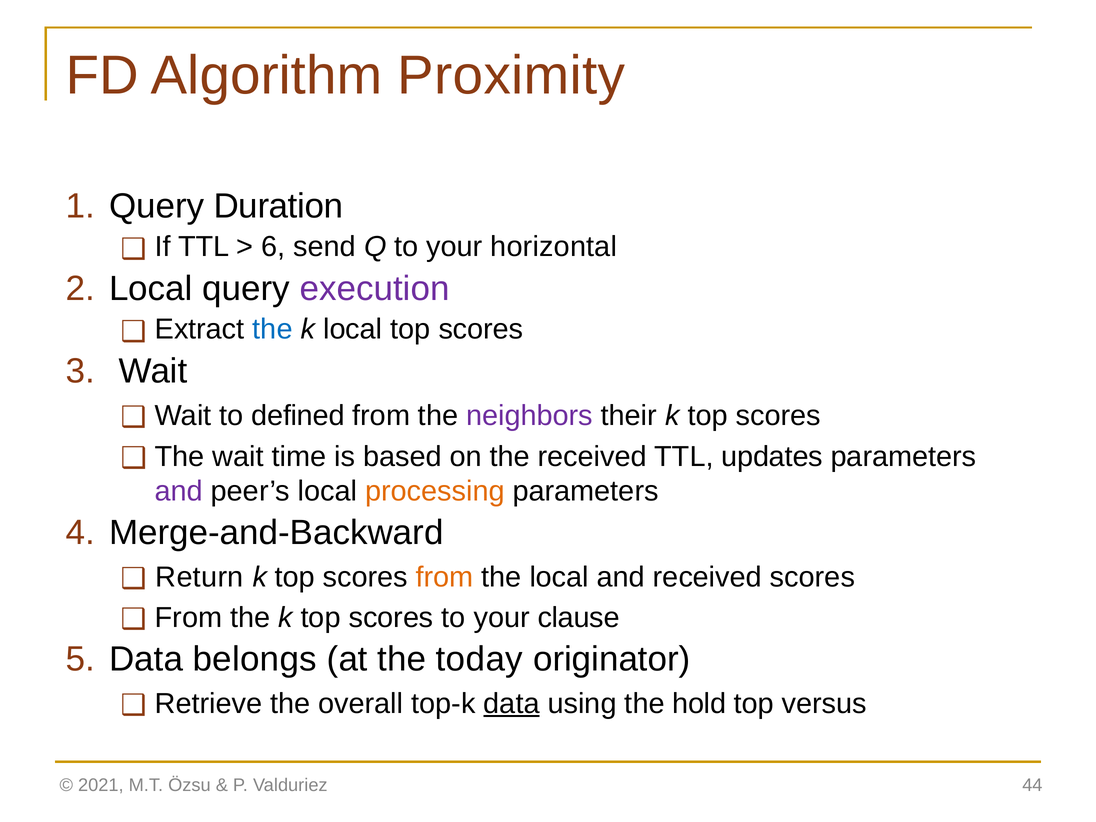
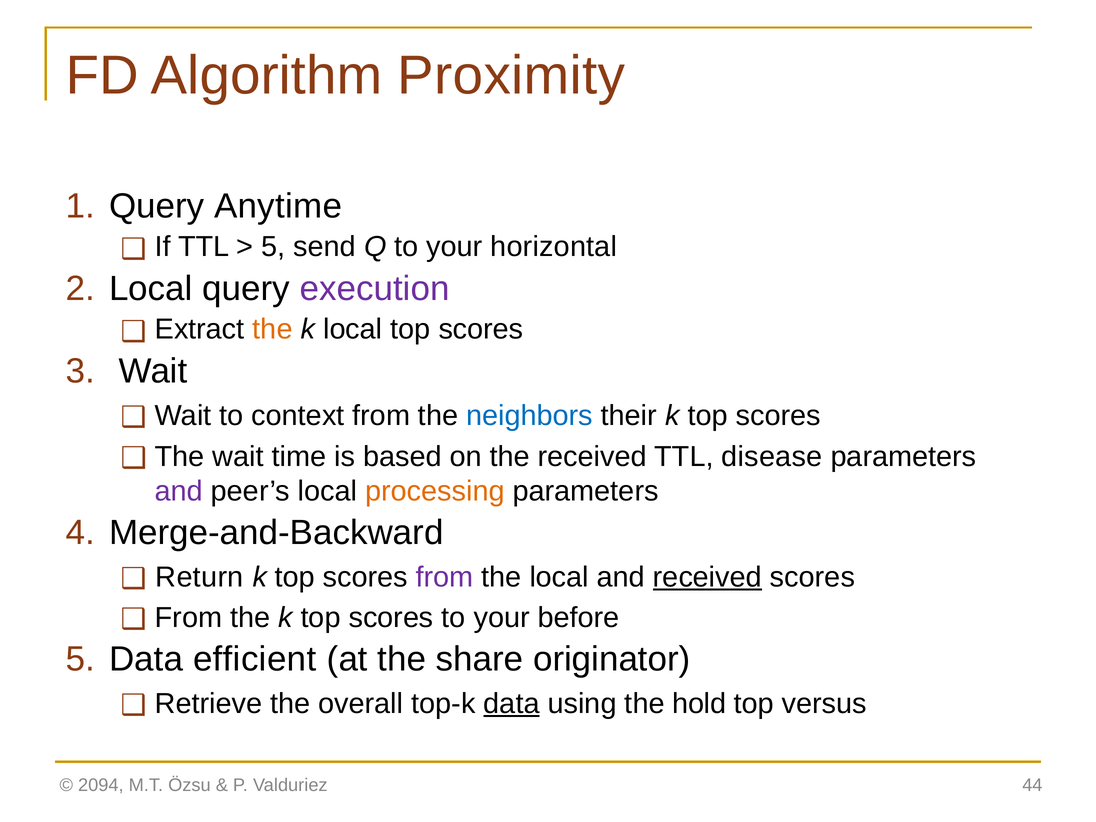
Duration: Duration -> Anytime (278, 206)
6: 6 -> 5 (273, 247)
the colour: blue -> orange (272, 329)
defined: defined -> context (298, 416)
neighbors colour: purple -> blue (530, 416)
updates: updates -> disease (772, 456)
from colour: orange -> purple (445, 577)
received underline: none -> present (707, 577)
clause: clause -> before (578, 618)
belongs: belongs -> efficient (255, 659)
today: today -> share (479, 659)
2021: 2021 -> 2094 (101, 785)
